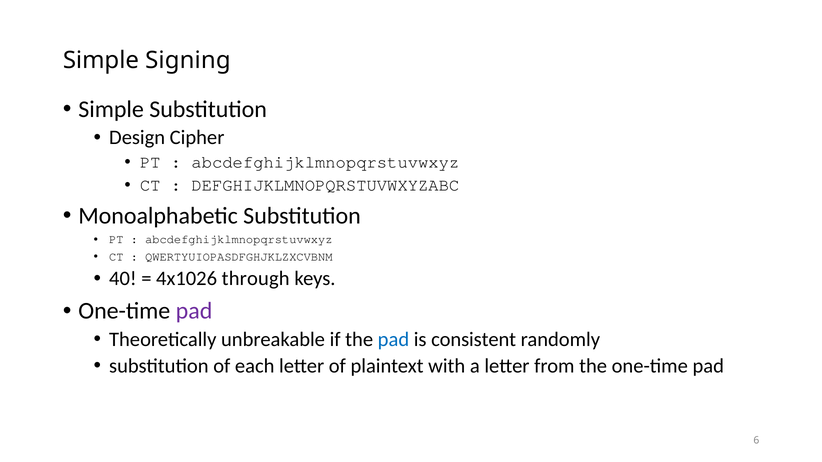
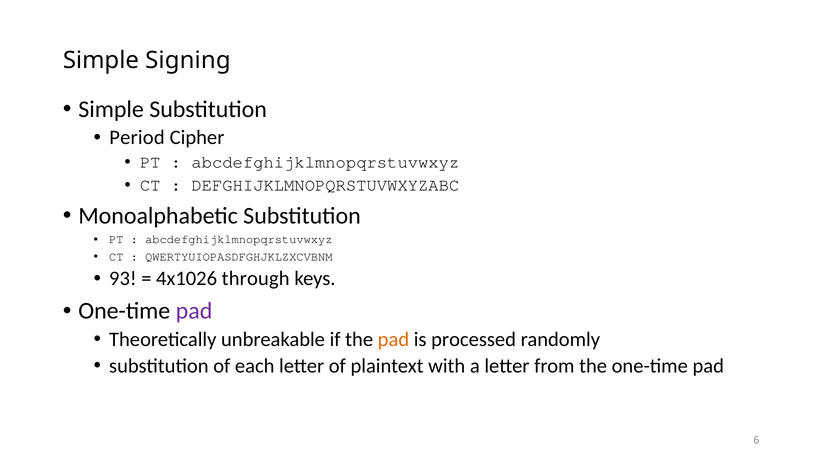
Design: Design -> Period (137, 138)
40: 40 -> 93 (123, 279)
pad colour: blue -> orange (393, 340)
consistent: consistent -> processed (474, 340)
